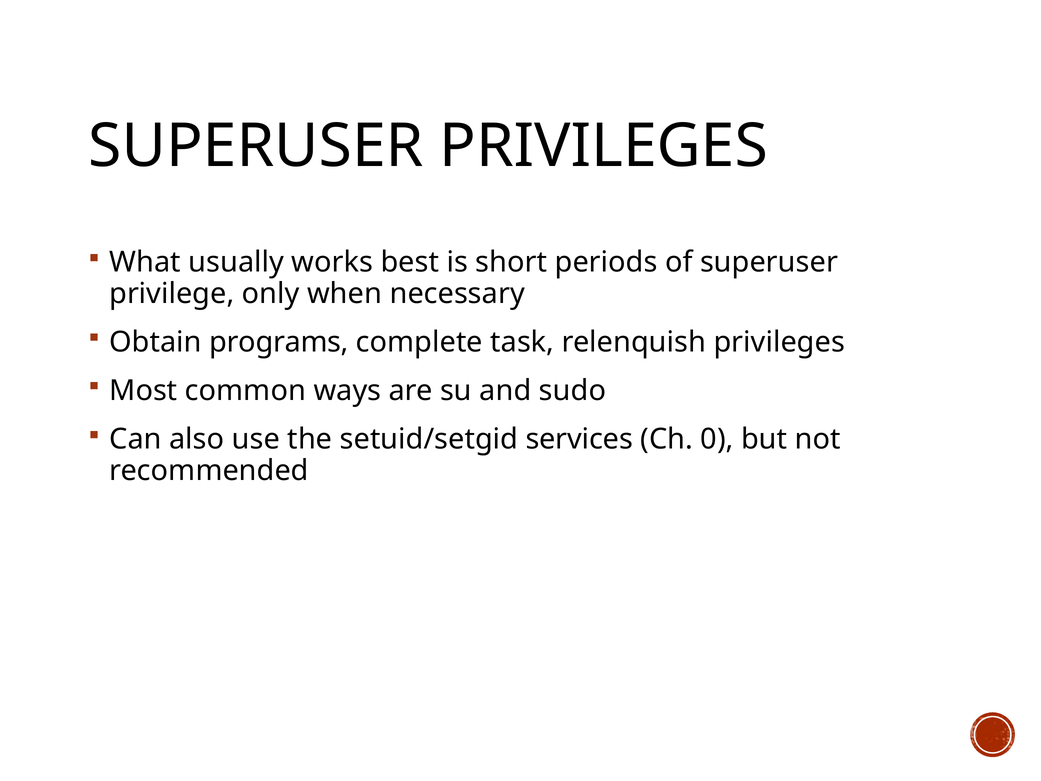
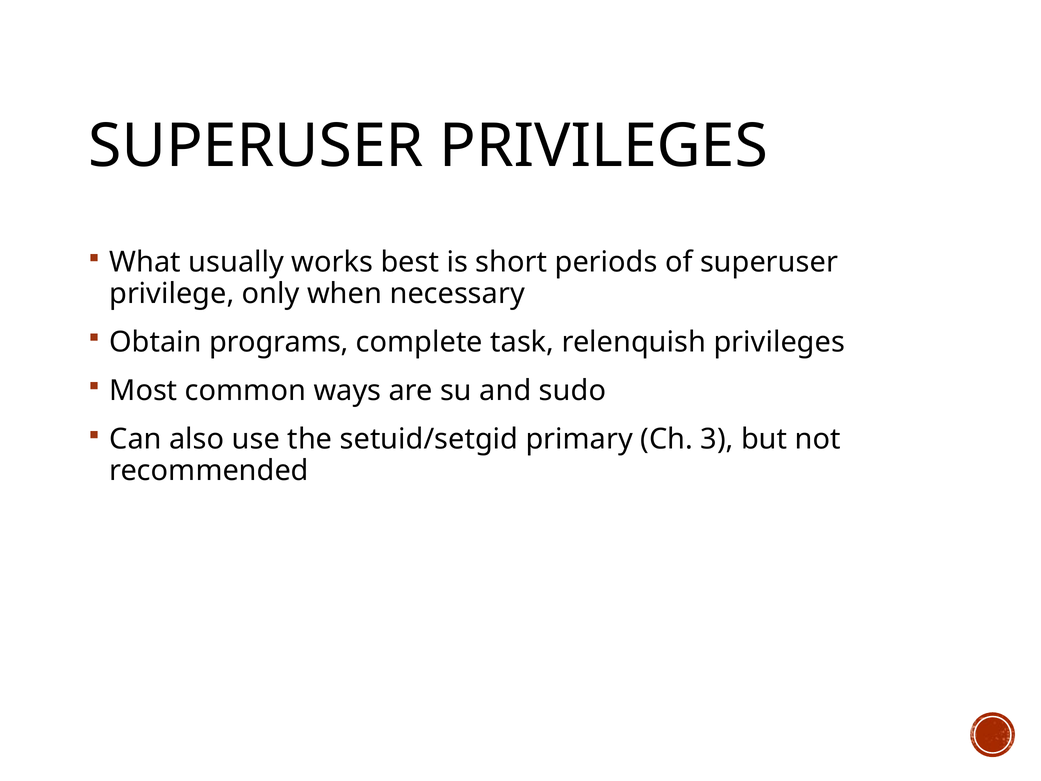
services: services -> primary (579, 439)
0: 0 -> 3 (717, 439)
